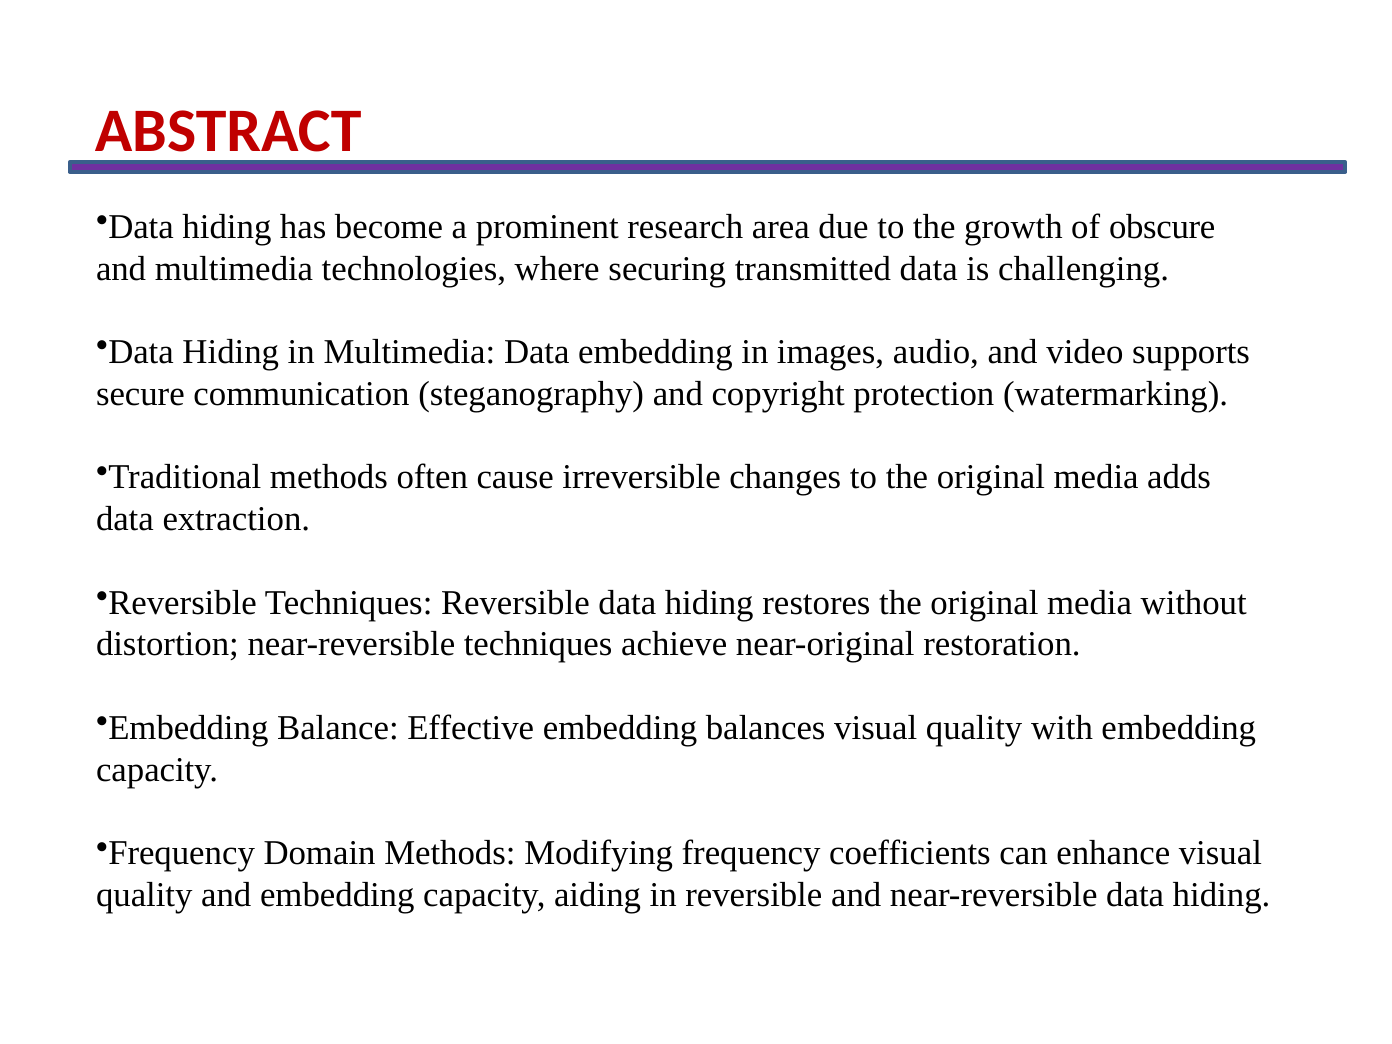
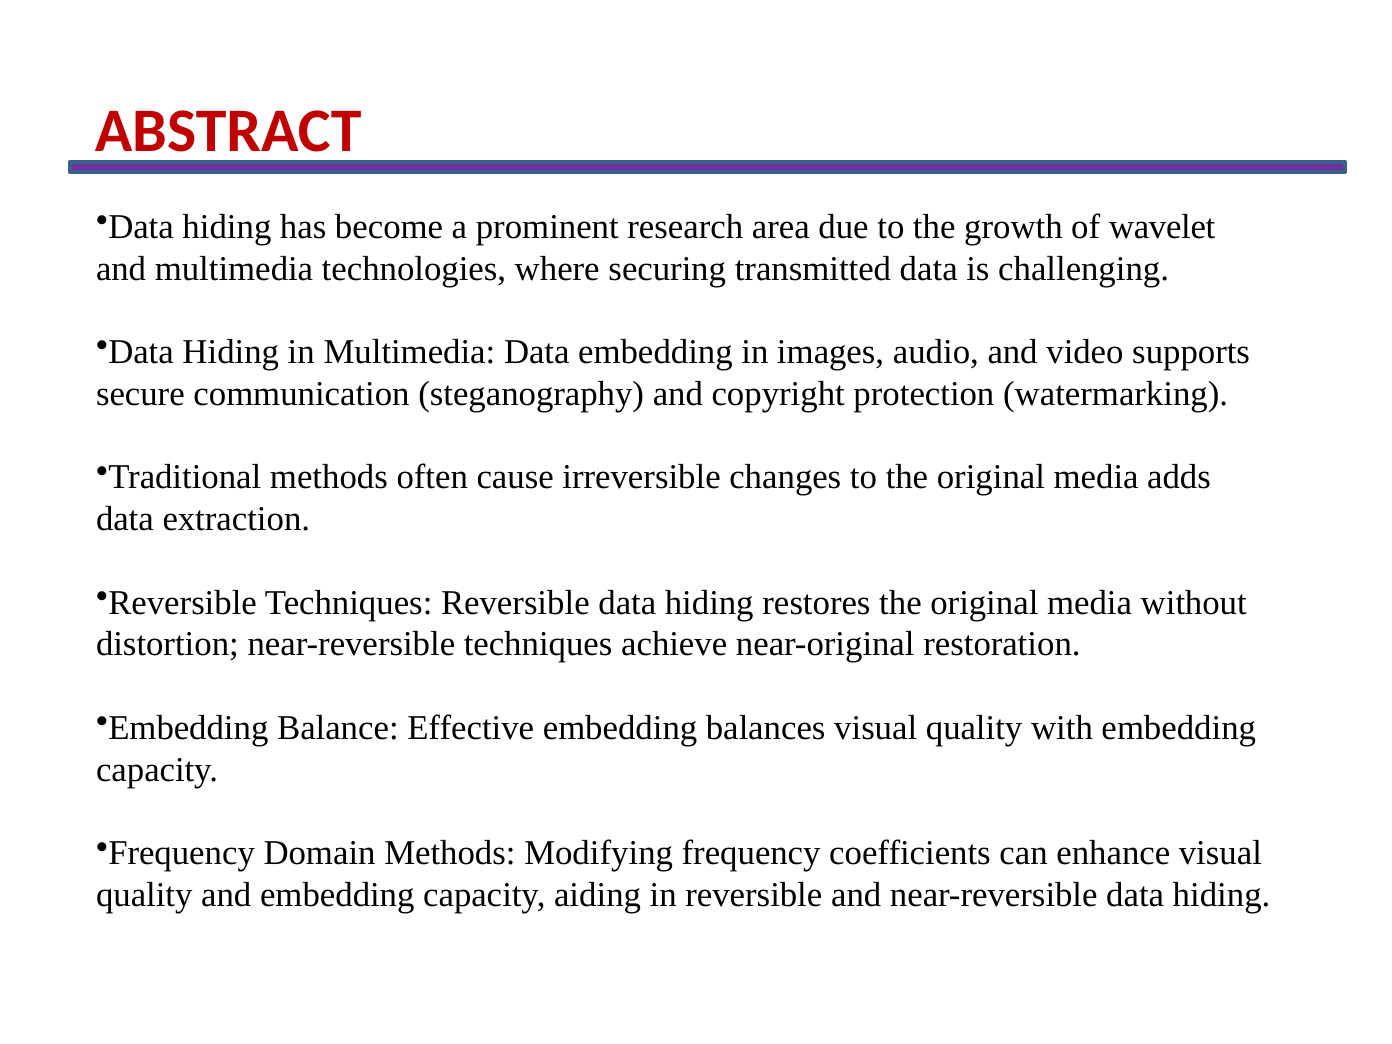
obscure: obscure -> wavelet (1162, 227)
